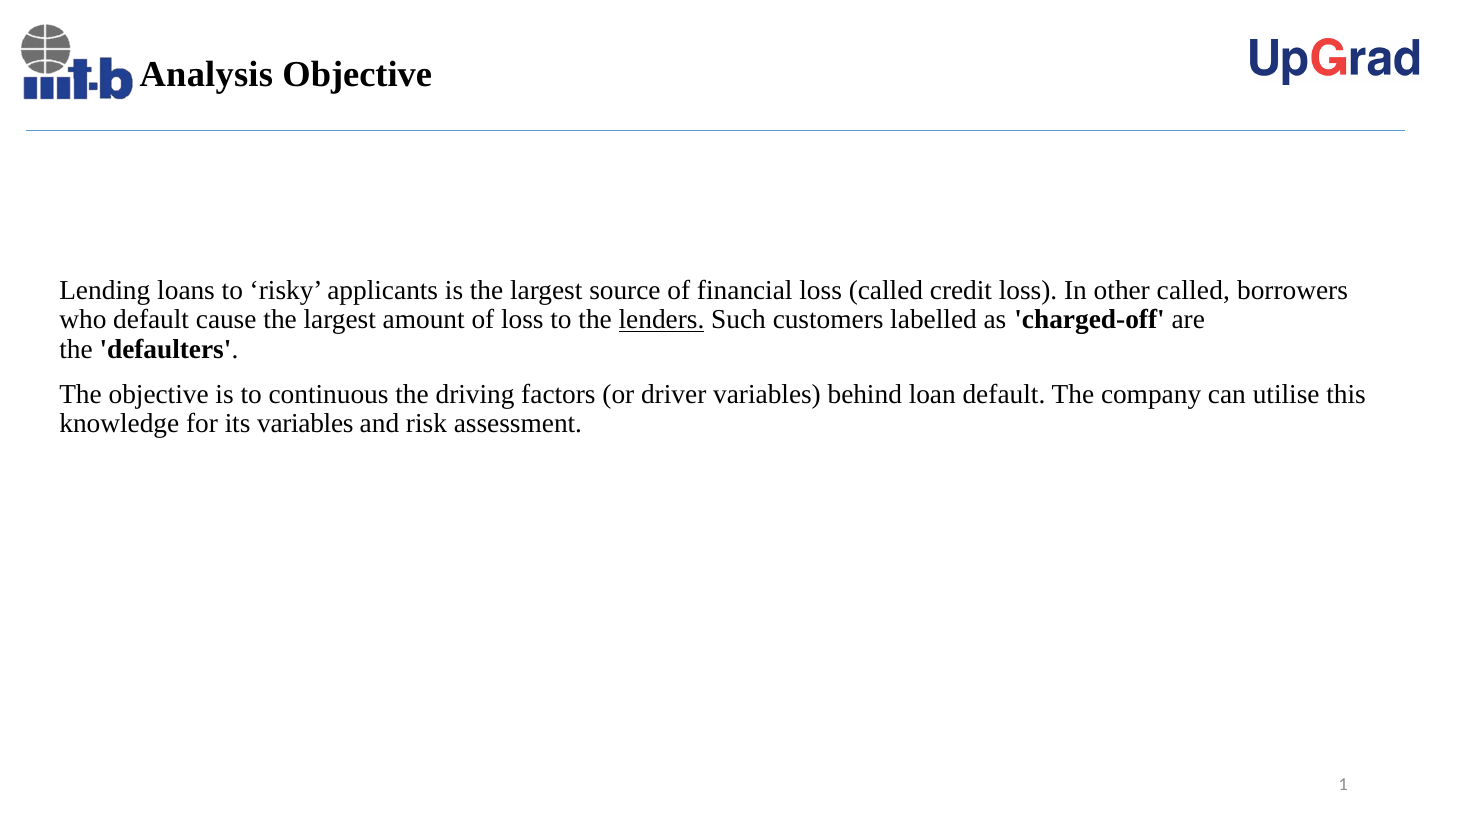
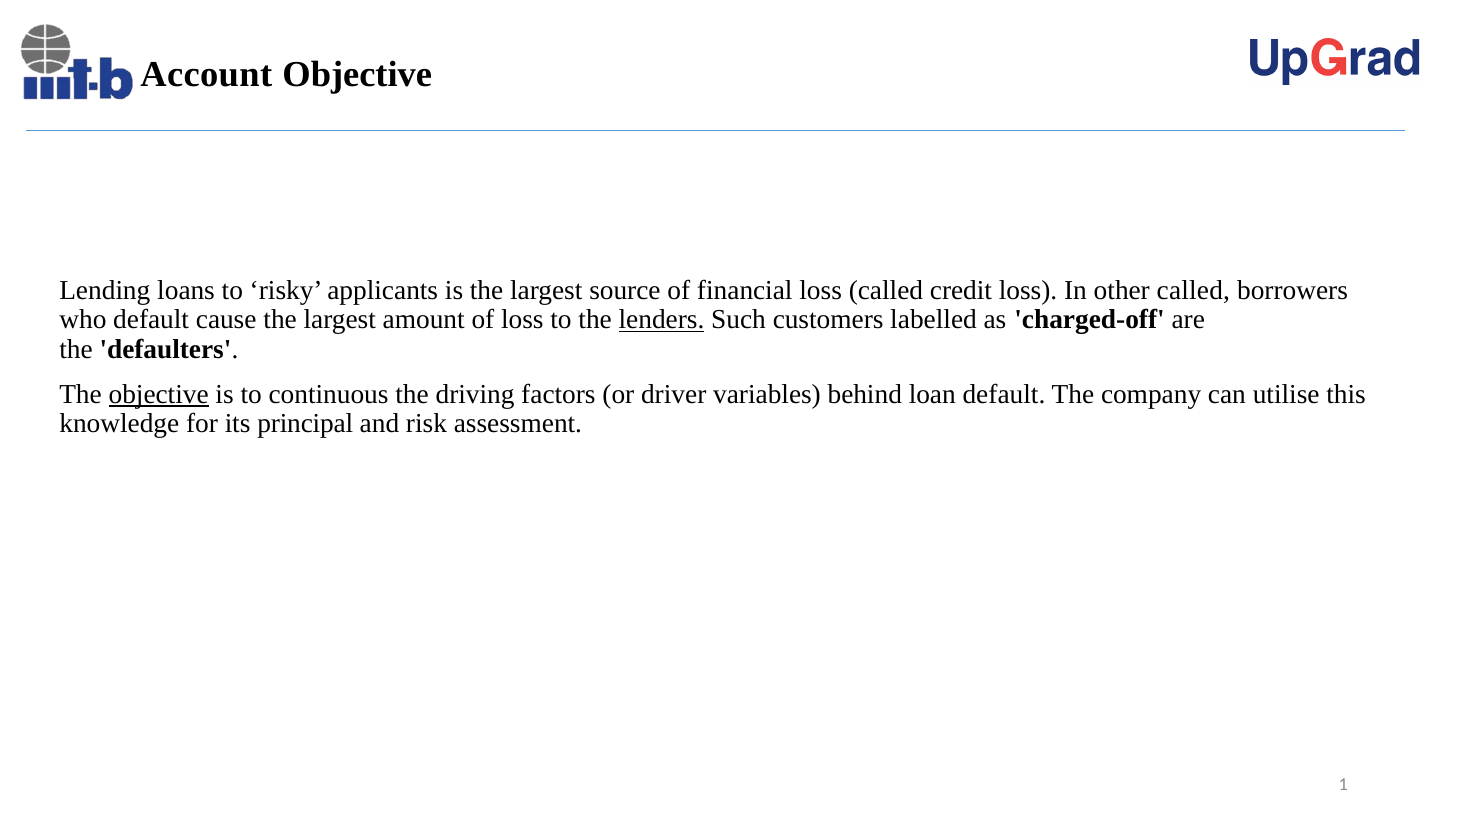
Analysis: Analysis -> Account (206, 75)
objective underline: none -> present (159, 394)
its variables: variables -> principal (305, 424)
